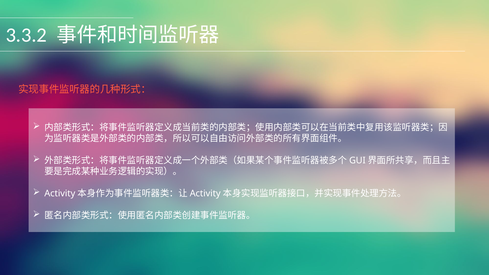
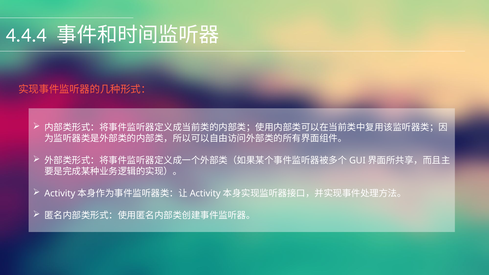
3.3.2: 3.3.2 -> 4.4.4 (26, 35)
